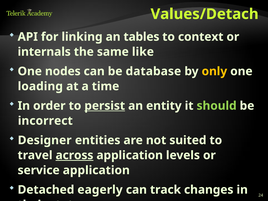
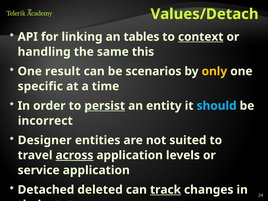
context underline: none -> present (201, 37)
internals: internals -> handling (44, 52)
like: like -> this (143, 52)
nodes: nodes -> result (63, 71)
database: database -> scenarios (153, 71)
loading: loading -> specific (40, 86)
should colour: light green -> light blue (217, 106)
eagerly: eagerly -> deleted (100, 190)
track underline: none -> present (166, 190)
